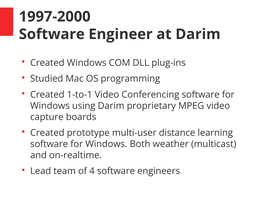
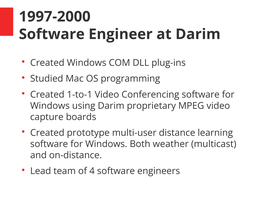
on-realtime: on-realtime -> on-distance (76, 155)
